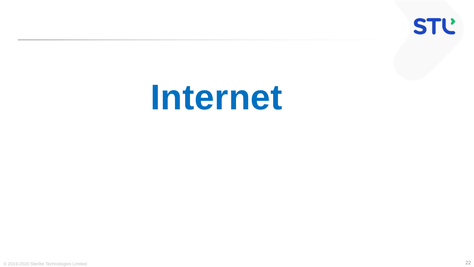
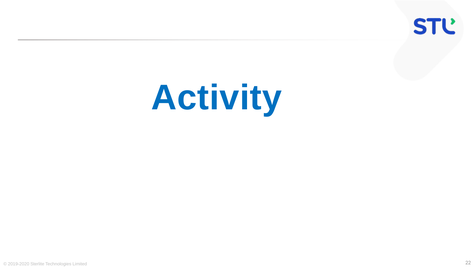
Internet: Internet -> Activity (216, 97)
